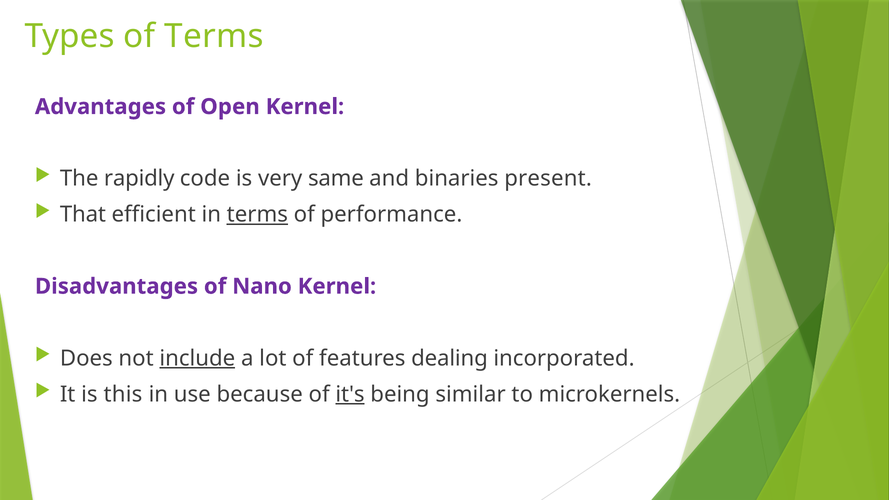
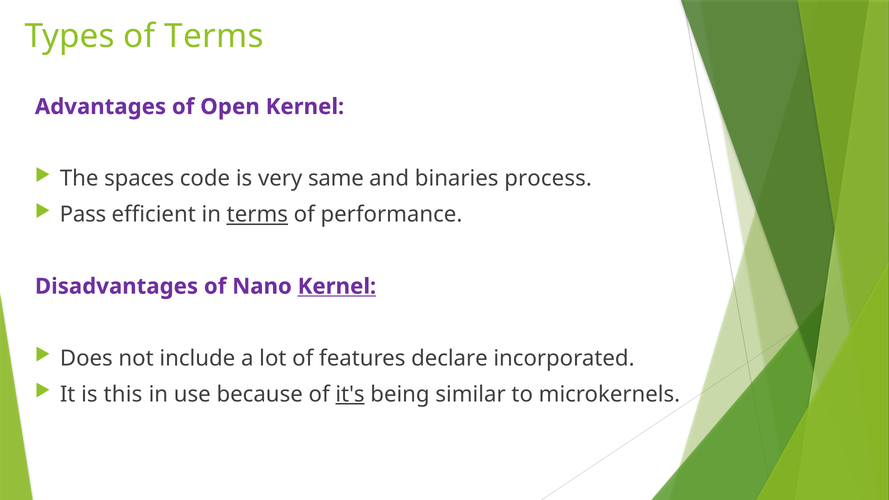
rapidly: rapidly -> spaces (139, 179)
present: present -> process (548, 179)
That: That -> Pass (83, 215)
Kernel underline: none -> present (337, 286)
include underline: present -> none (197, 358)
dealing: dealing -> declare (449, 358)
